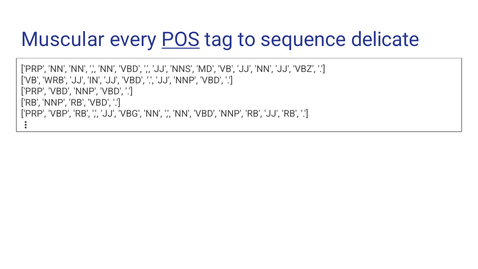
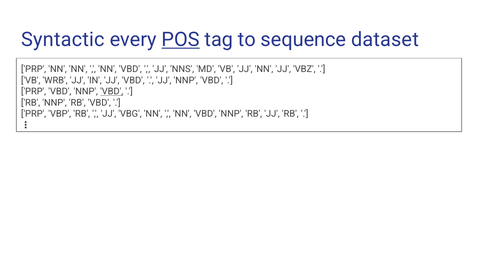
Muscular: Muscular -> Syntactic (63, 40)
delicate: delicate -> dataset (385, 40)
VBD underline: none -> present (112, 91)
